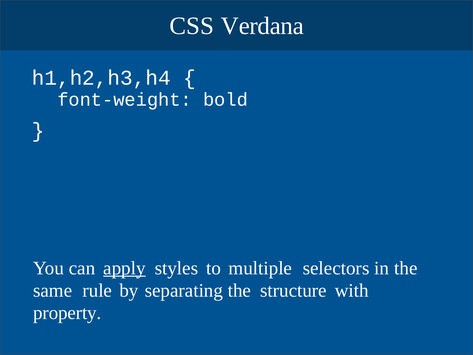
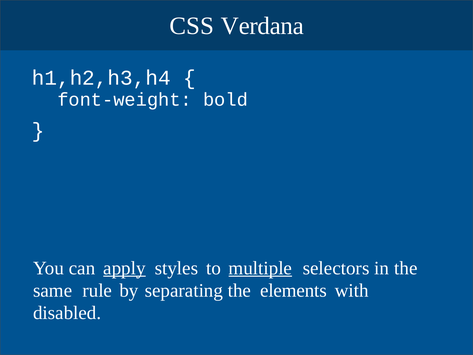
multiple underline: none -> present (260, 268)
structure: structure -> elements (294, 290)
property: property -> disabled (67, 313)
